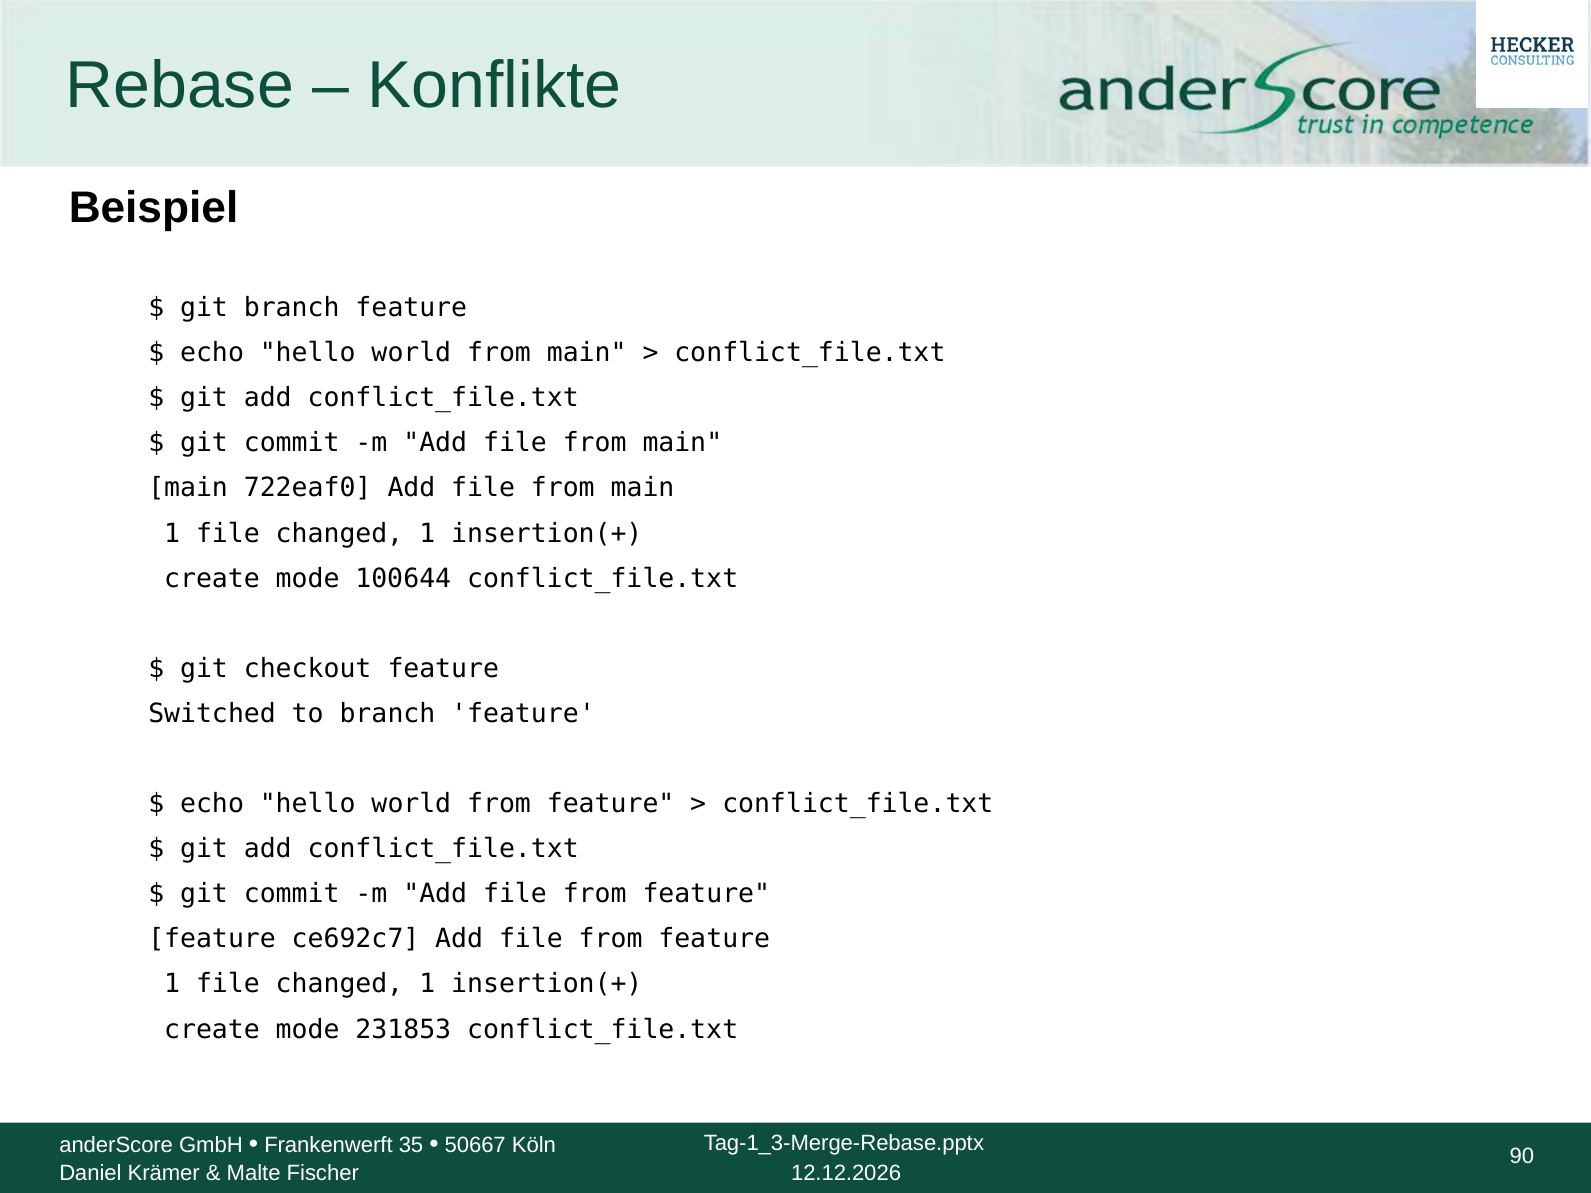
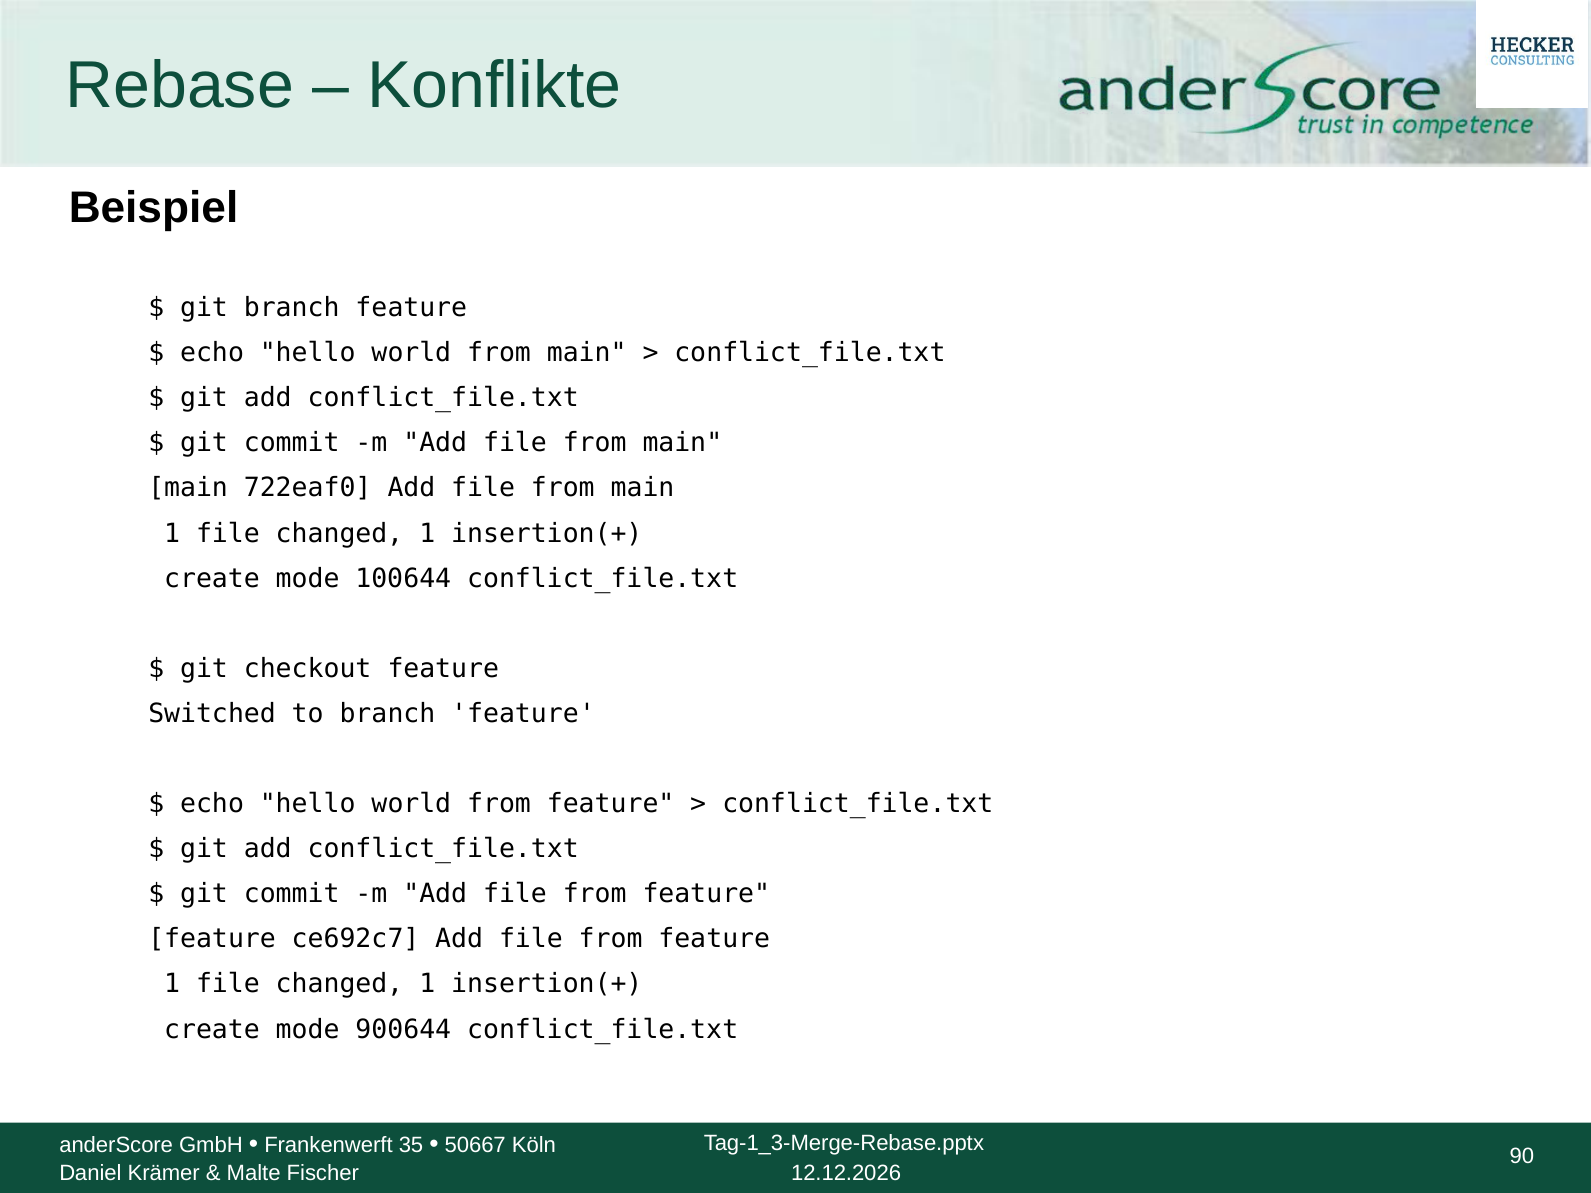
231853: 231853 -> 900644 (403, 1029)
